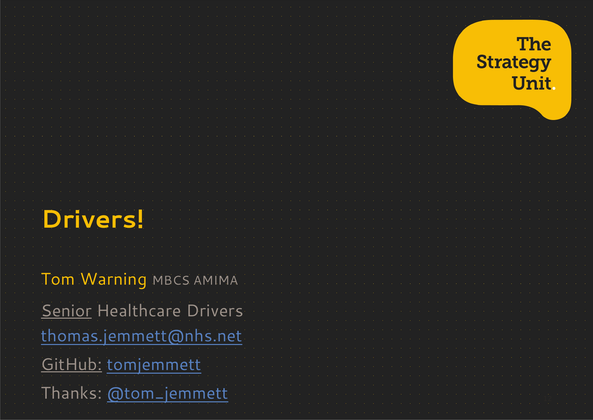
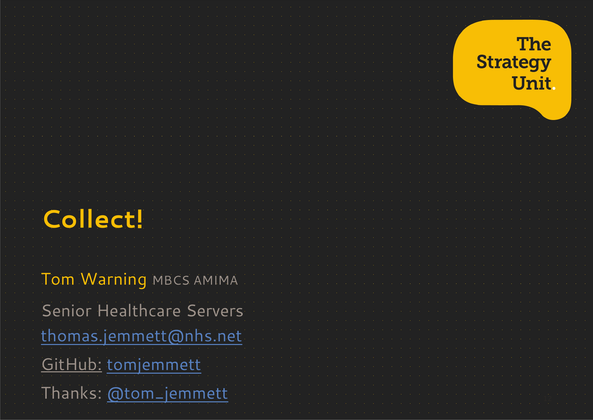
Drivers: Drivers -> Collect (92, 219)
Senior underline: present -> none (66, 310)
Healthcare Drivers: Drivers -> Servers (215, 310)
